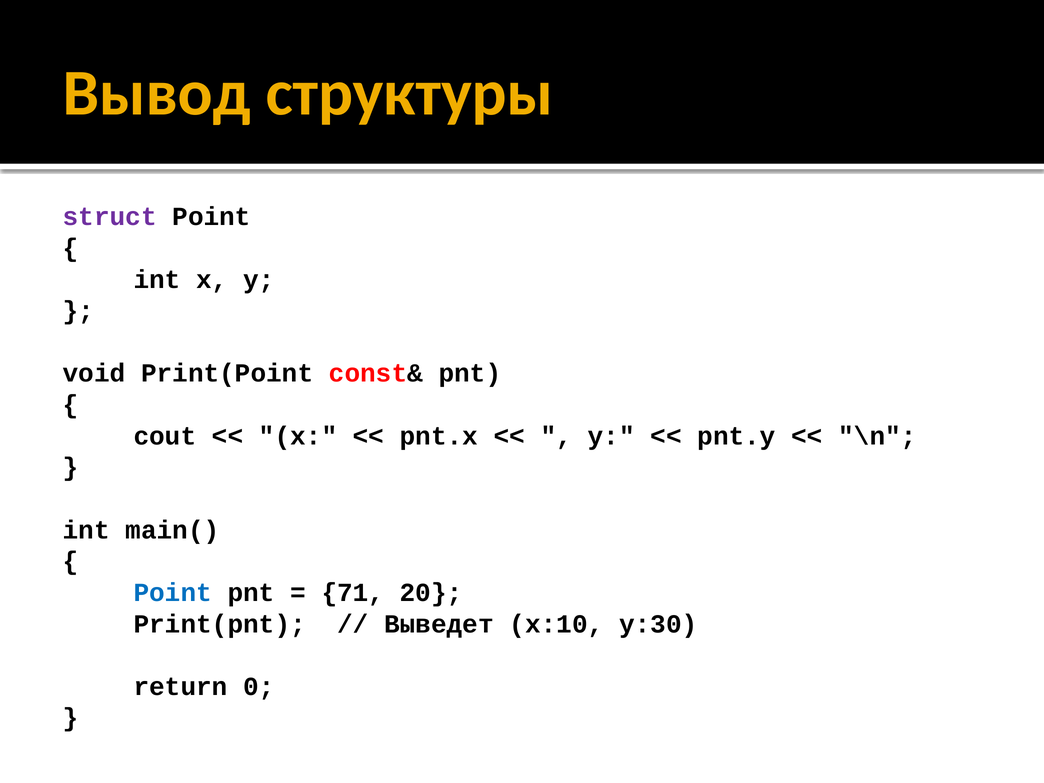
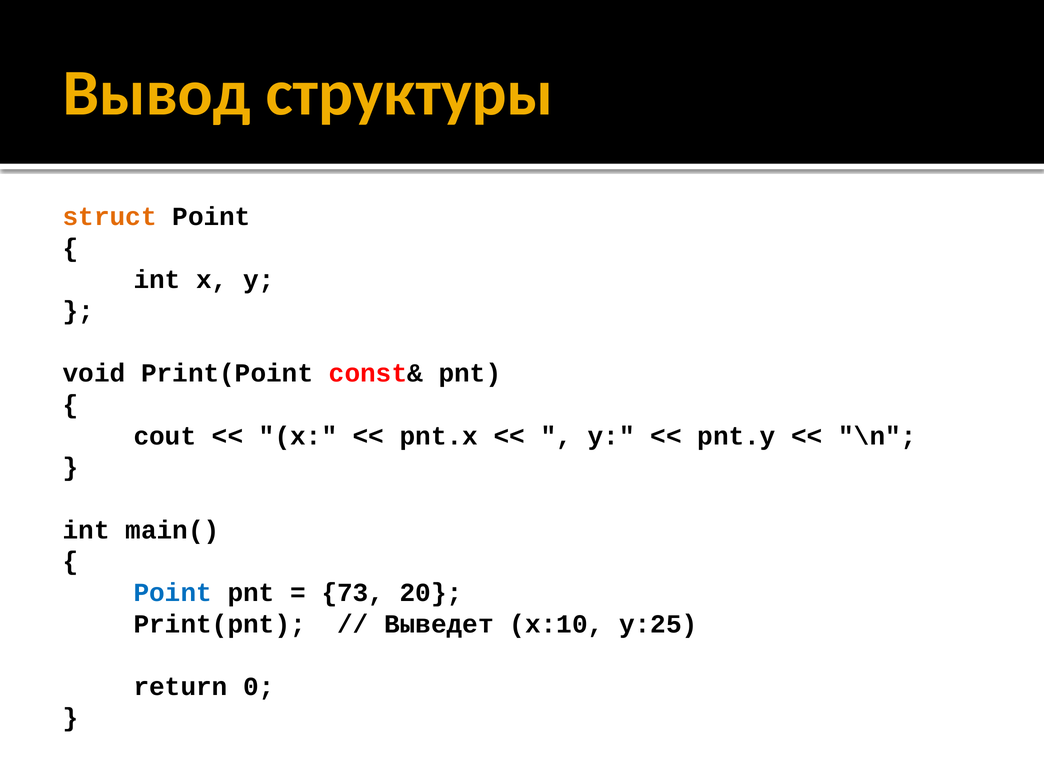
struct colour: purple -> orange (110, 217)
71: 71 -> 73 (353, 593)
y:30: y:30 -> y:25 (658, 624)
